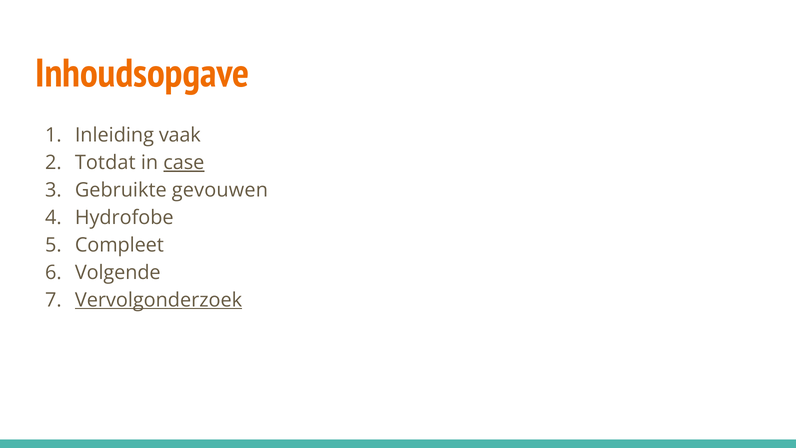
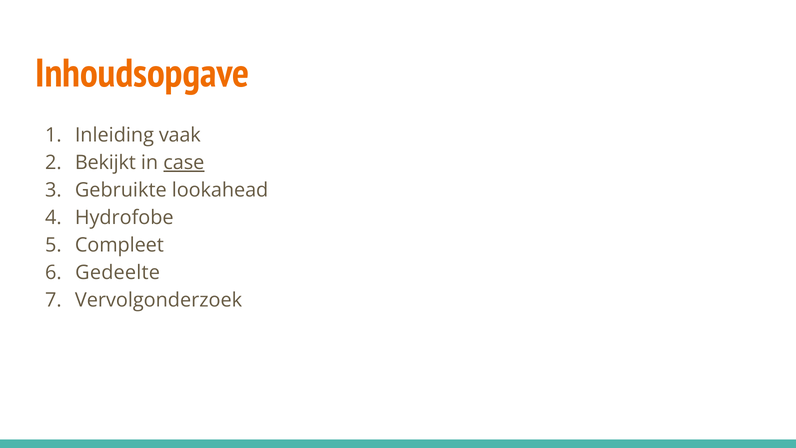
Totdat: Totdat -> Bekijkt (105, 163)
gevouwen: gevouwen -> lookahead (220, 190)
Volgende: Volgende -> Gedeelte (118, 272)
Vervolgonderzoek underline: present -> none (159, 300)
